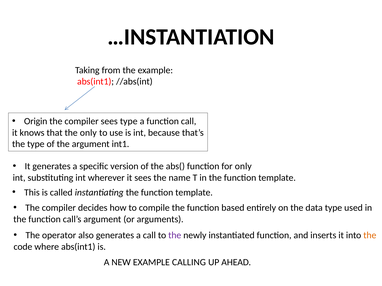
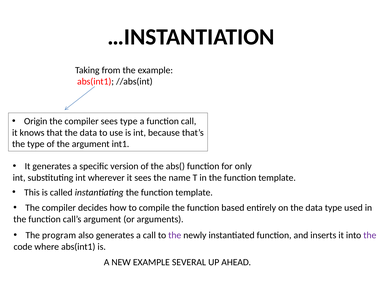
that the only: only -> data (88, 133)
operator: operator -> program (59, 236)
the colour: orange -> purple (370, 236)
CALLING: CALLING -> SEVERAL (189, 263)
